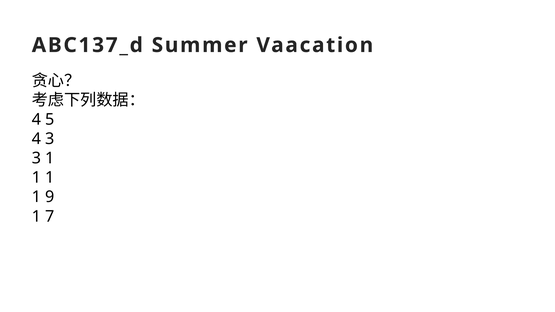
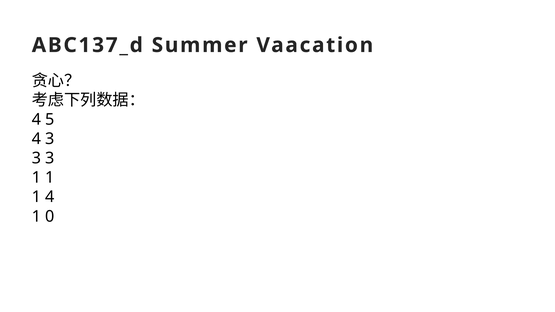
1: 1 -> 3 (50, 158)
1 9: 9 -> 4 (50, 197)
7: 7 -> 0 (50, 216)
